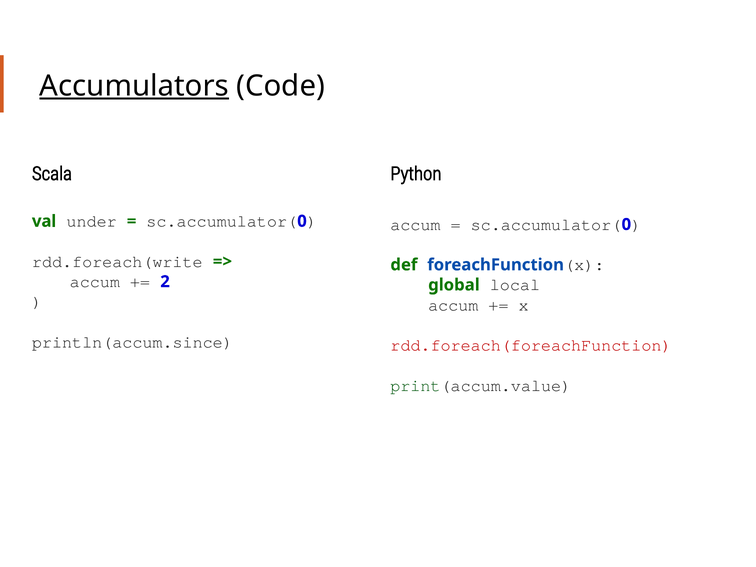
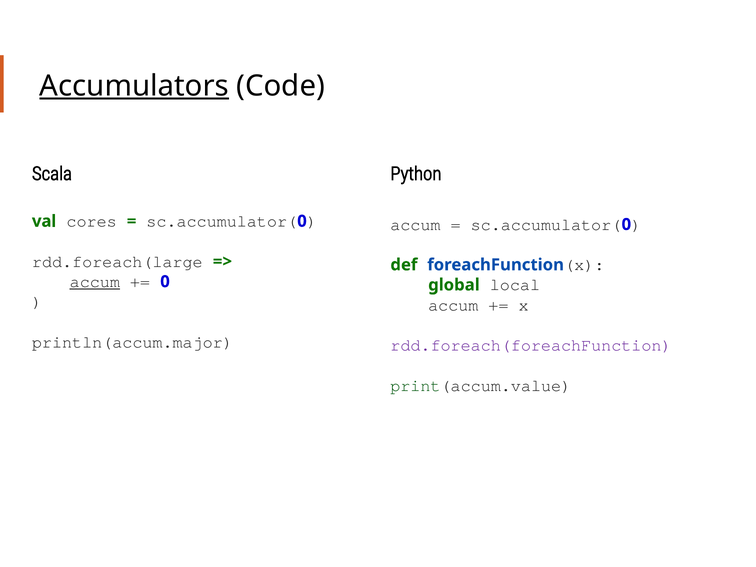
under: under -> cores (92, 221)
rdd.foreach(write: rdd.foreach(write -> rdd.foreach(large (117, 262)
accum underline: none -> present (95, 282)
2: 2 -> 0 (165, 282)
println(accum.since: println(accum.since -> println(accum.major (132, 342)
rdd.foreach(foreachFunction colour: red -> purple (531, 345)
